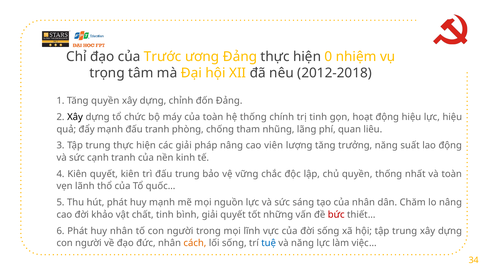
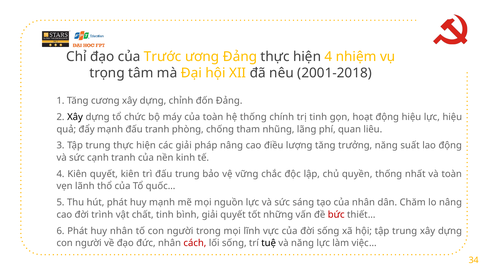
hiện 0: 0 -> 4 (328, 57)
2012-2018: 2012-2018 -> 2001-2018 (335, 73)
Tăng quyền: quyền -> cương (105, 101)
viên: viên -> điều (274, 145)
khảo: khảo -> trình (102, 214)
cách colour: orange -> red (195, 243)
tuệ colour: blue -> black (269, 243)
